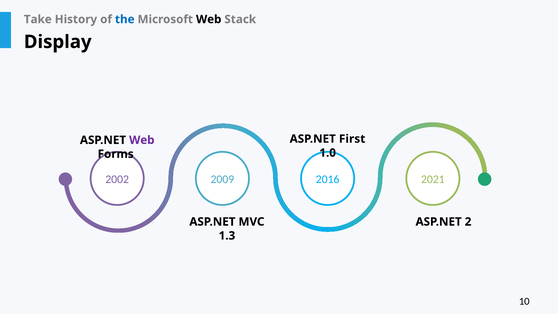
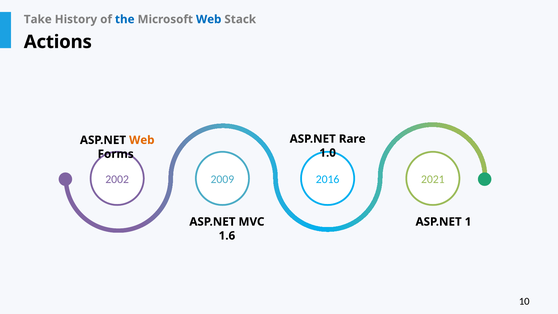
Web colour: black -> blue (209, 19)
Display: Display -> Actions (58, 42)
First: First -> Rare (352, 139)
Web colour: purple -> orange (142, 140)
2: 2 -> 1 (468, 222)
1.3: 1.3 -> 1.6 (227, 236)
